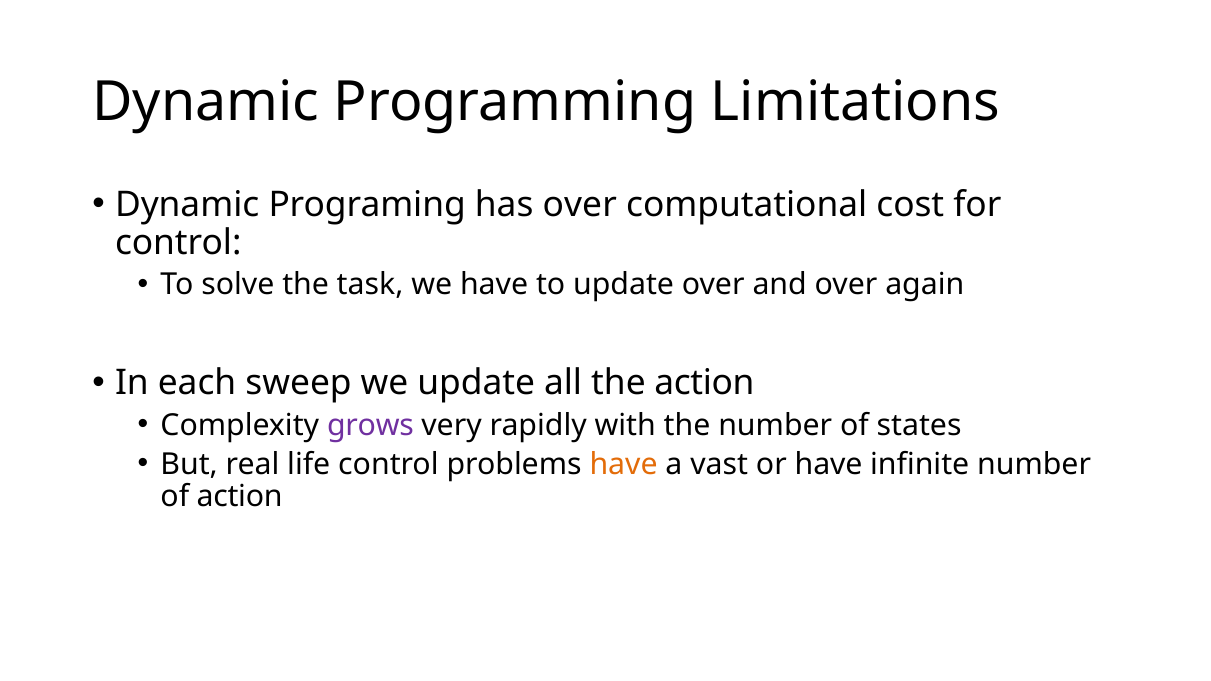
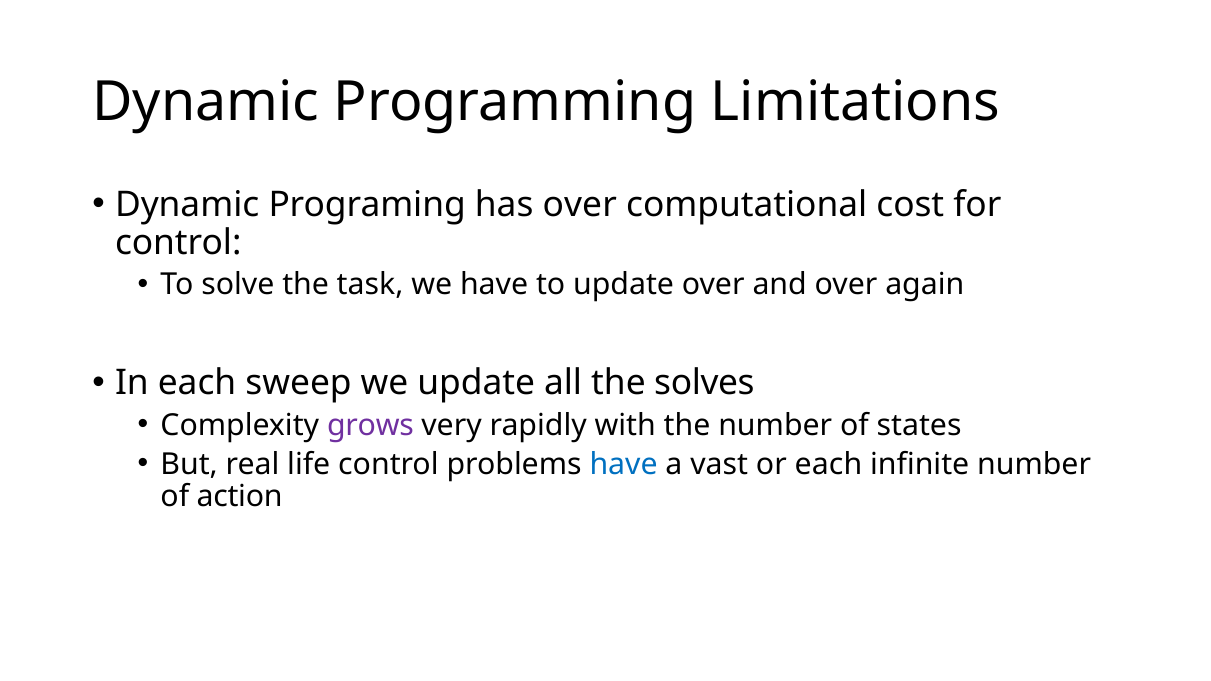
the action: action -> solves (704, 383)
have colour: orange -> blue (624, 464)
or have: have -> each (828, 464)
